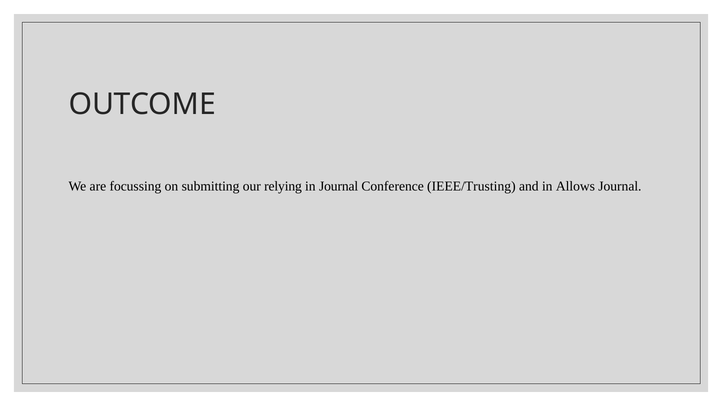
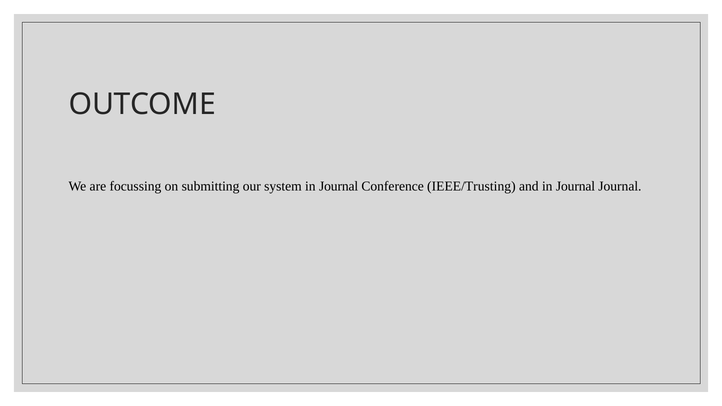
relying: relying -> system (283, 186)
and in Allows: Allows -> Journal (575, 186)
